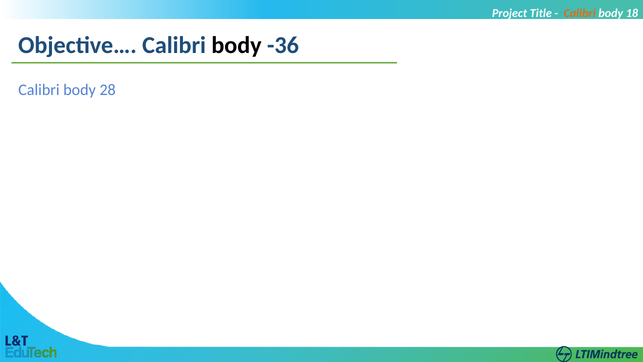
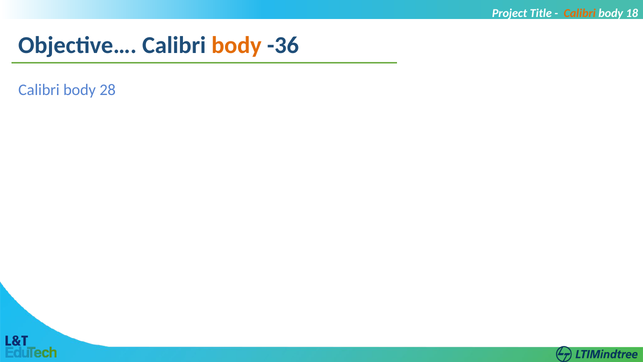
body colour: black -> orange (237, 45)
